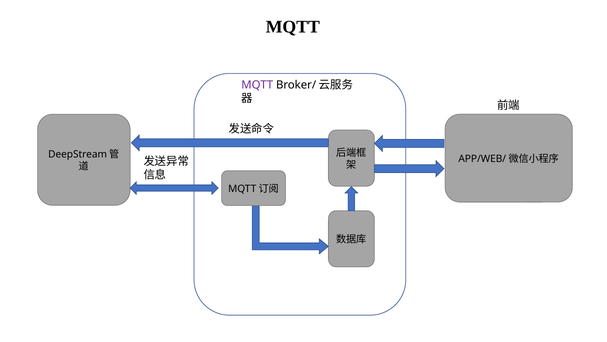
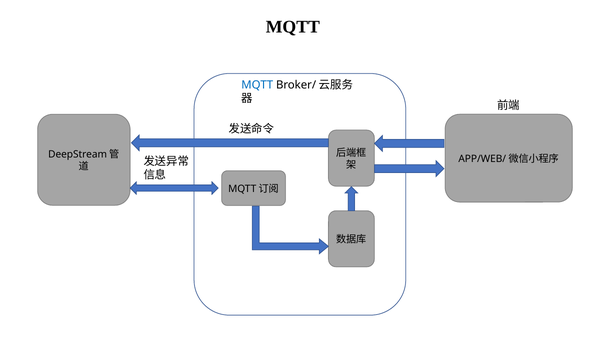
MQTT colour: purple -> blue (257, 85)
